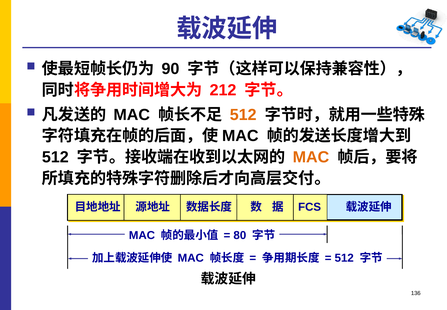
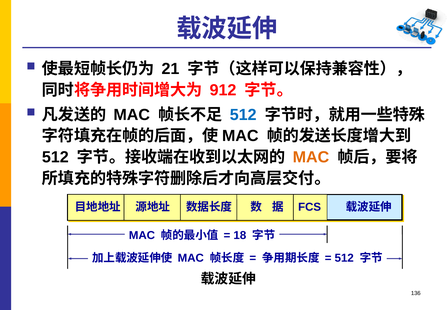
90: 90 -> 21 (170, 69)
212: 212 -> 912 (223, 90)
512 colour: orange -> blue (243, 115)
80: 80 -> 18 (240, 235)
